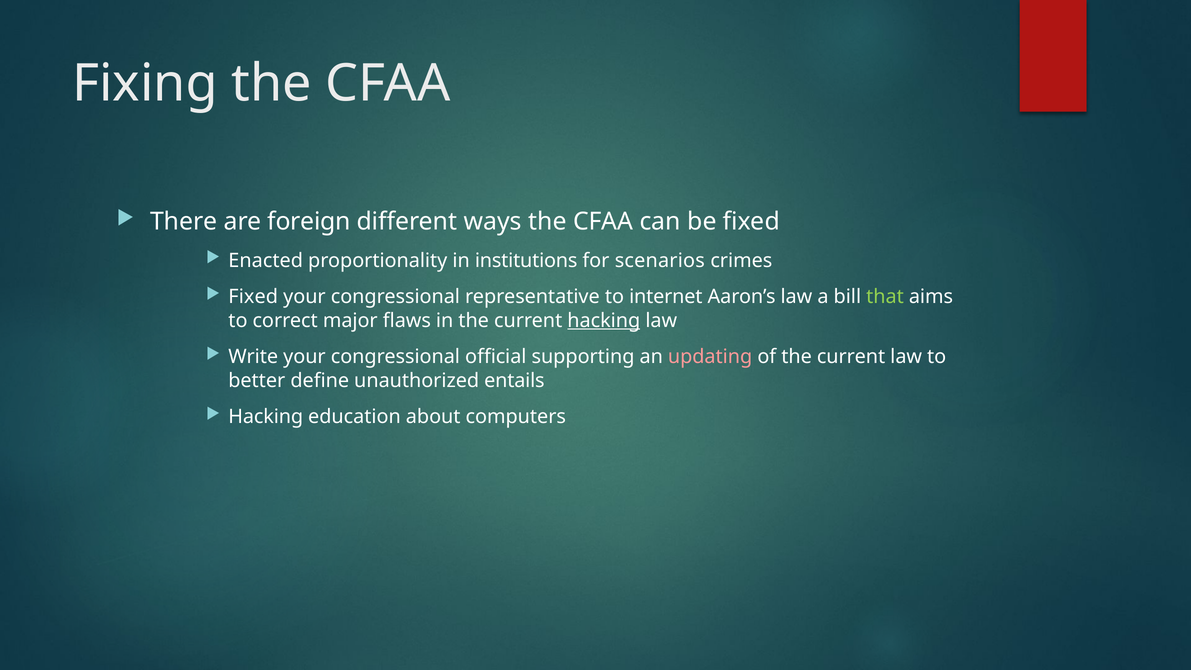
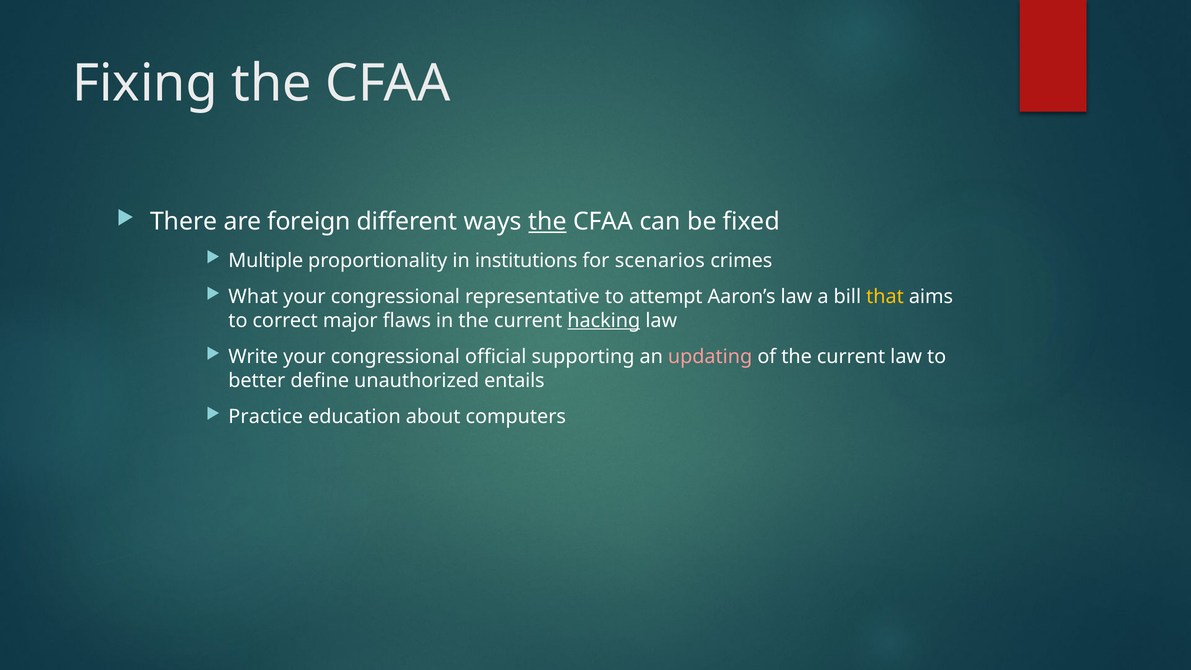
the underline: none -> present (547, 222)
Enacted: Enacted -> Multiple (266, 261)
Fixed: Fixed -> What (253, 297)
internet: internet -> attempt (666, 297)
that colour: light green -> yellow (885, 297)
Hacking: Hacking -> Practice (266, 417)
